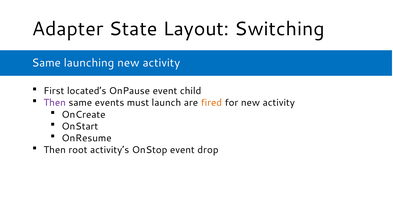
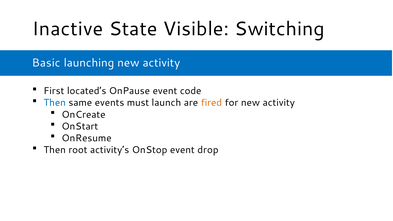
Adapter: Adapter -> Inactive (68, 29)
Layout: Layout -> Visible (196, 29)
Same: Same -> Basic (46, 63)
child: child -> code (191, 91)
Then colour: purple -> blue (55, 103)
